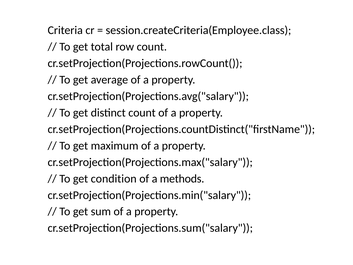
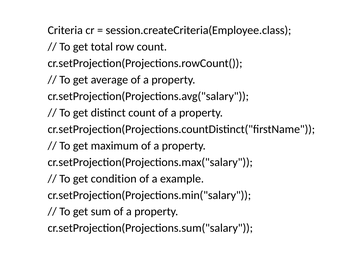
methods: methods -> example (182, 178)
